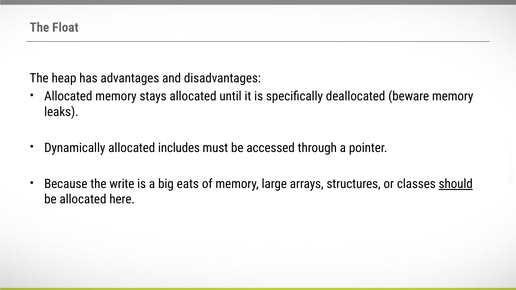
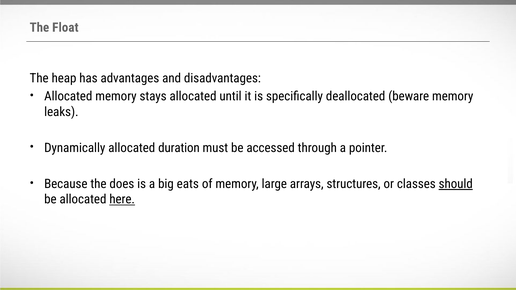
includes: includes -> duration (179, 148)
write: write -> does (122, 184)
here underline: none -> present (122, 200)
